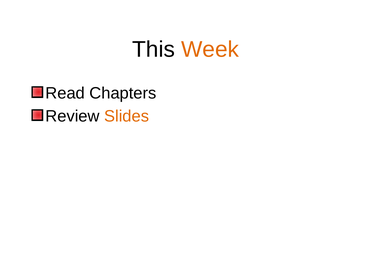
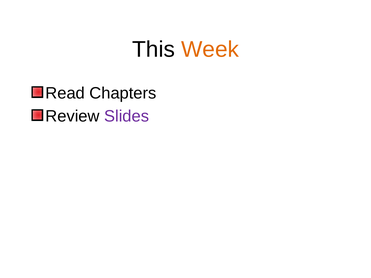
Slides colour: orange -> purple (127, 116)
